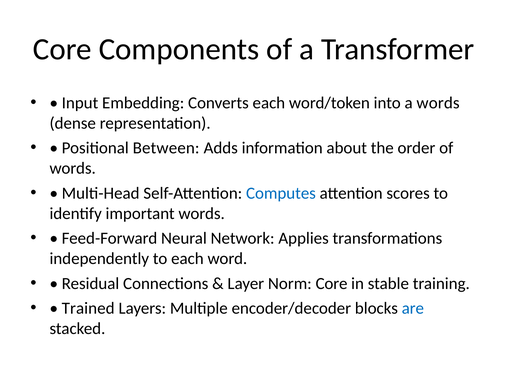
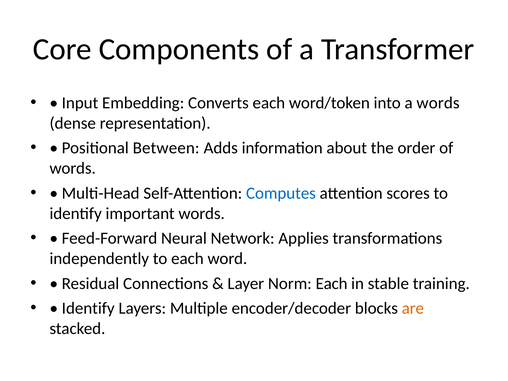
Norm Core: Core -> Each (332, 283)
Trained: Trained -> Identify (88, 308)
are colour: blue -> orange (413, 308)
